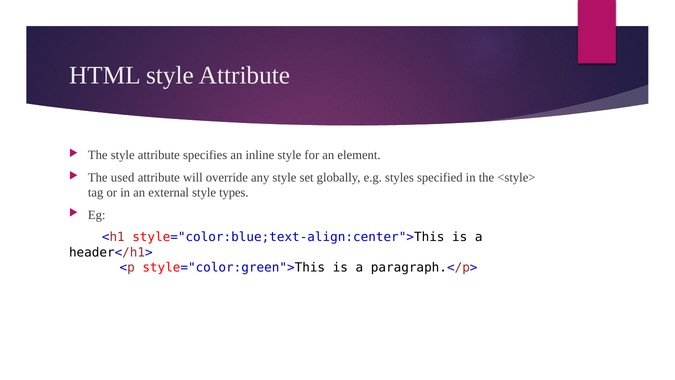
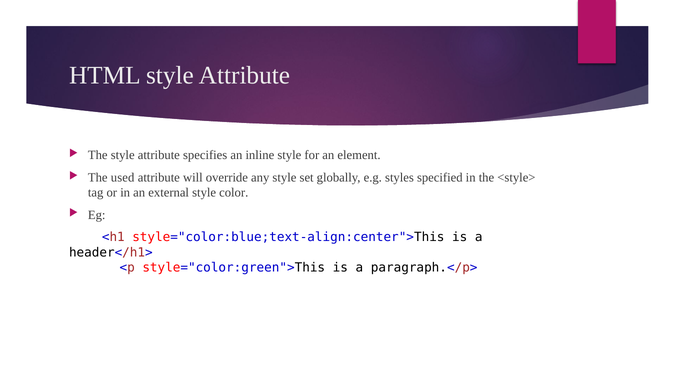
types: types -> color (234, 193)
